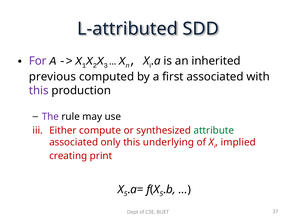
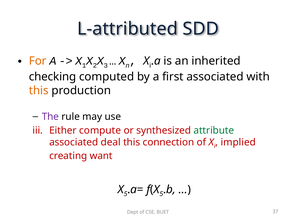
For colour: purple -> orange (38, 61)
previous: previous -> checking (53, 77)
this colour: purple -> orange (39, 90)
only: only -> deal (111, 142)
underlying: underlying -> connection (168, 142)
print: print -> want (101, 156)
